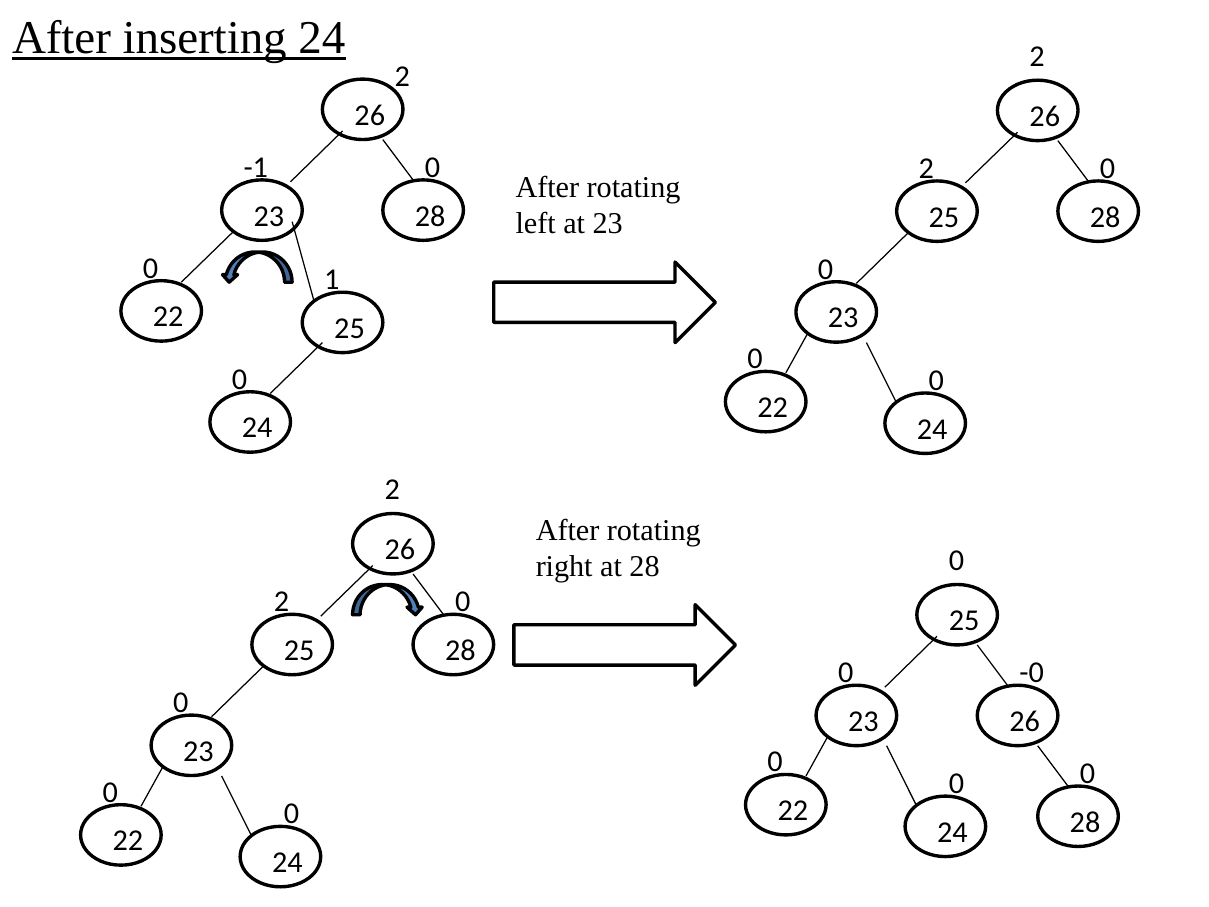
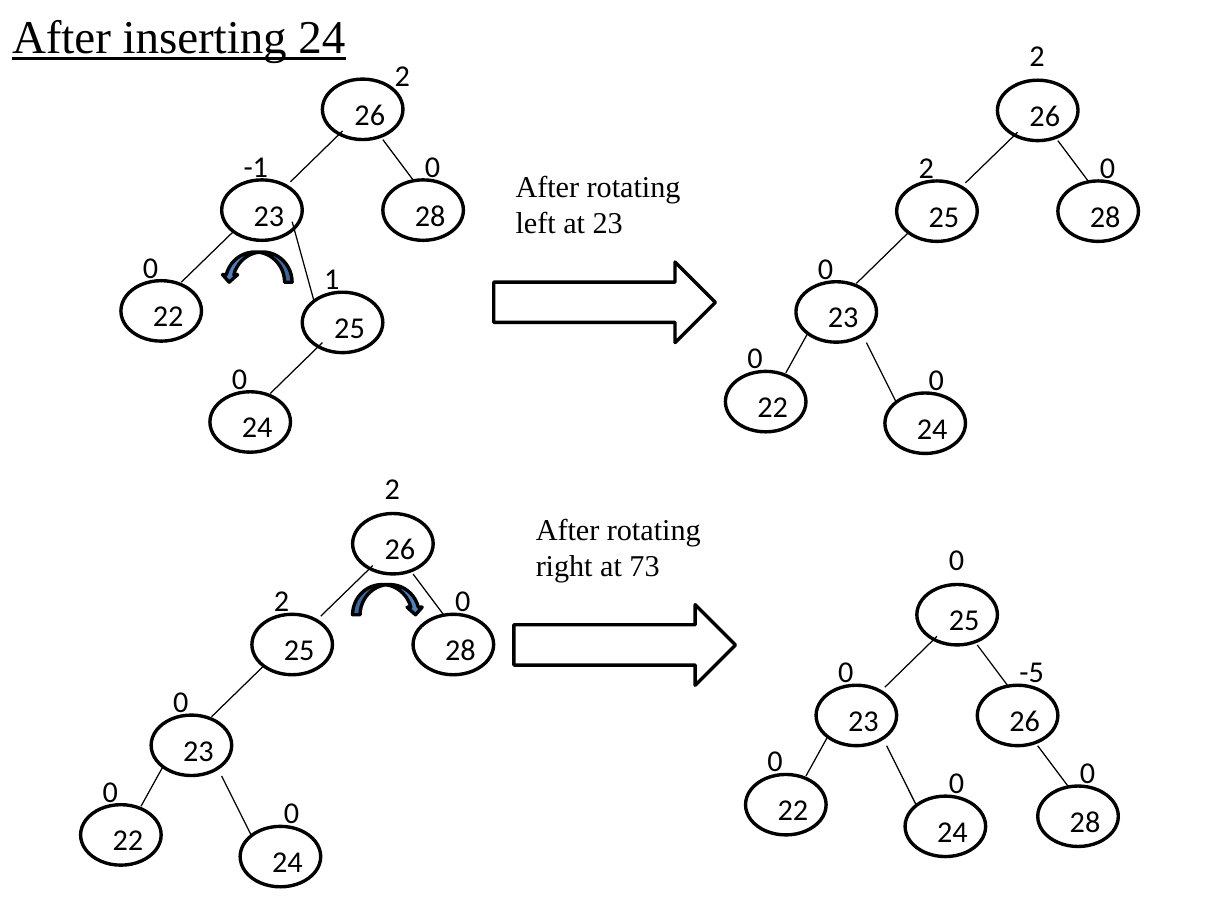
at 28: 28 -> 73 (645, 566)
-0: -0 -> -5 (1032, 672)
